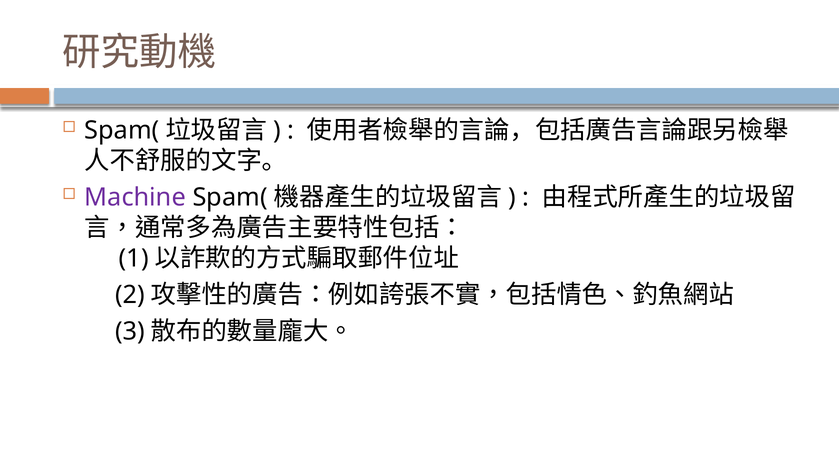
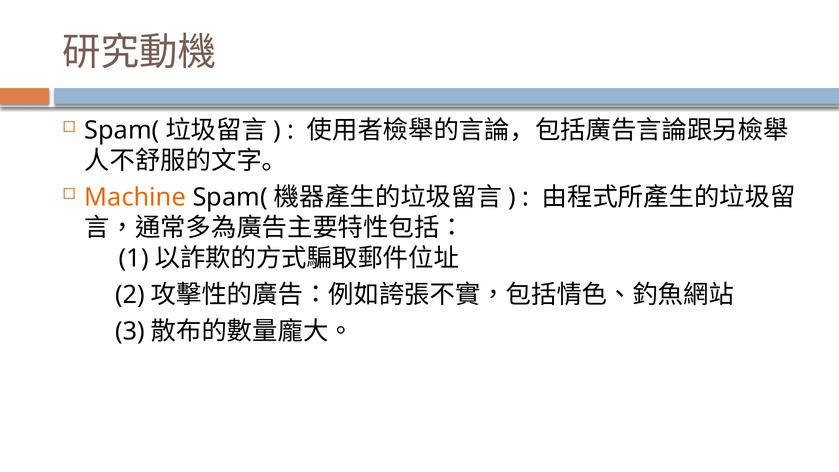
Machine colour: purple -> orange (135, 197)
